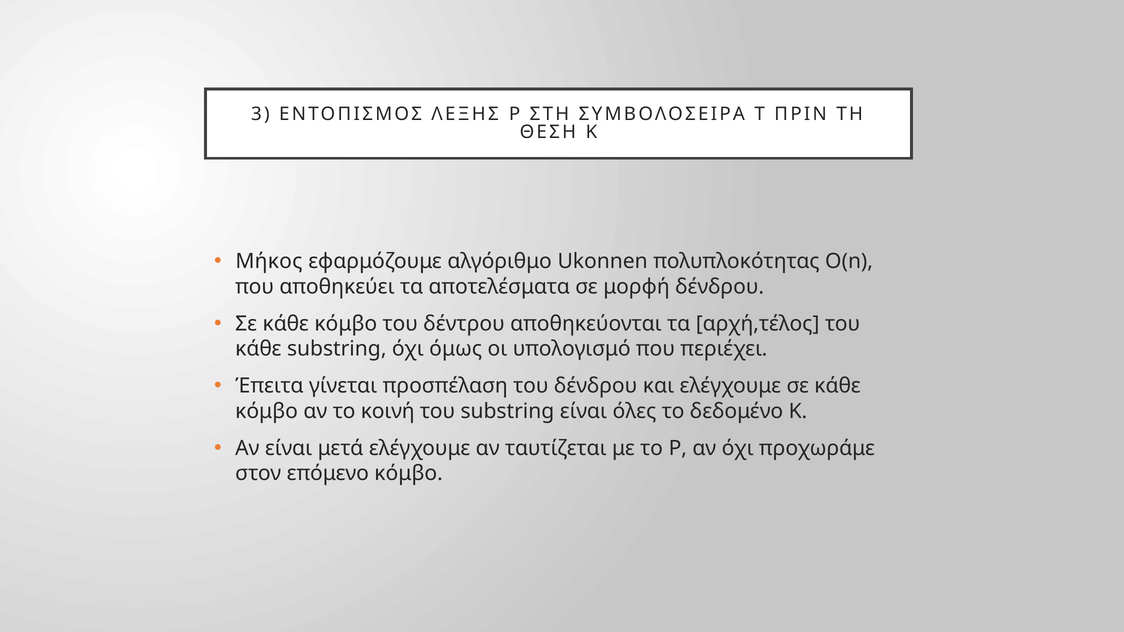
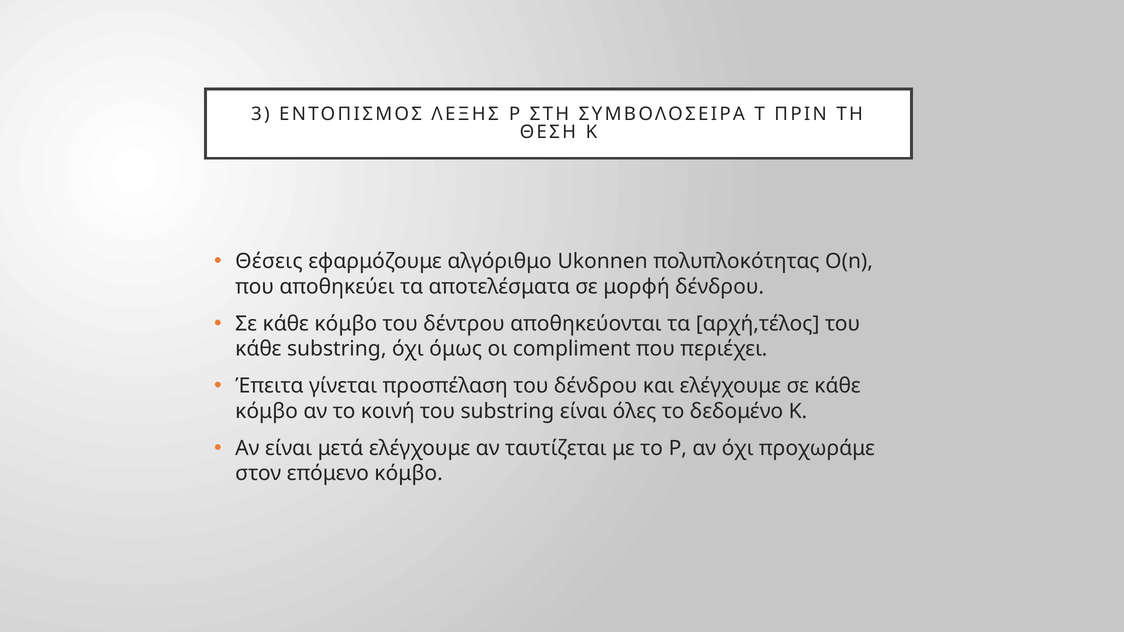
Μήκος: Μήκος -> Θέσεις (269, 262)
υπολογισμό: υπολογισμό -> compliment (572, 349)
